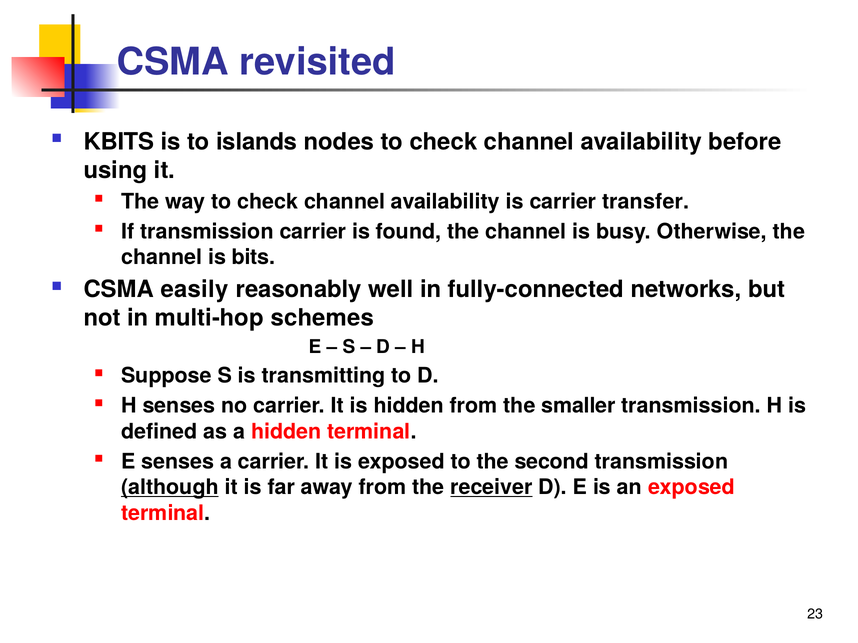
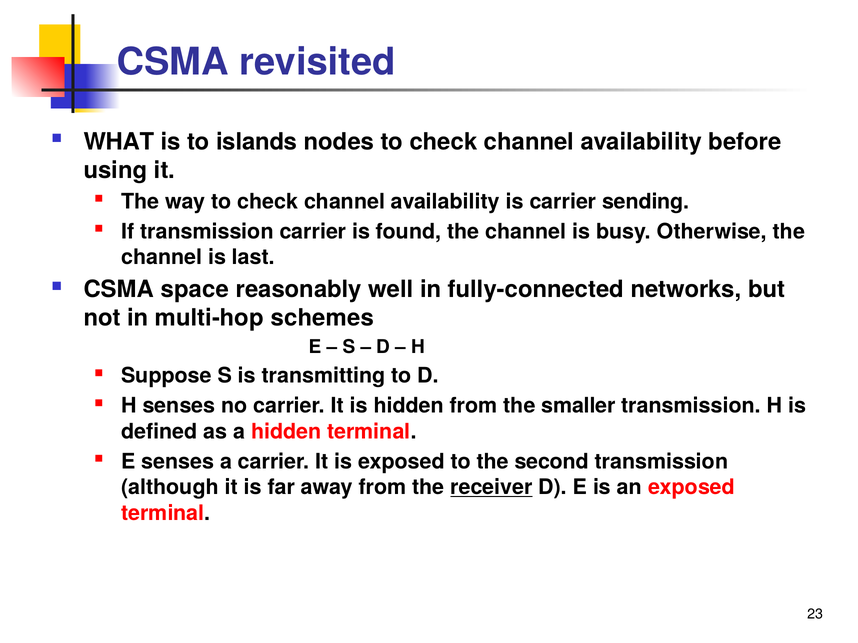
KBITS: KBITS -> WHAT (119, 142)
transfer: transfer -> sending (646, 202)
bits: bits -> last (253, 257)
easily: easily -> space (195, 290)
although underline: present -> none (170, 488)
